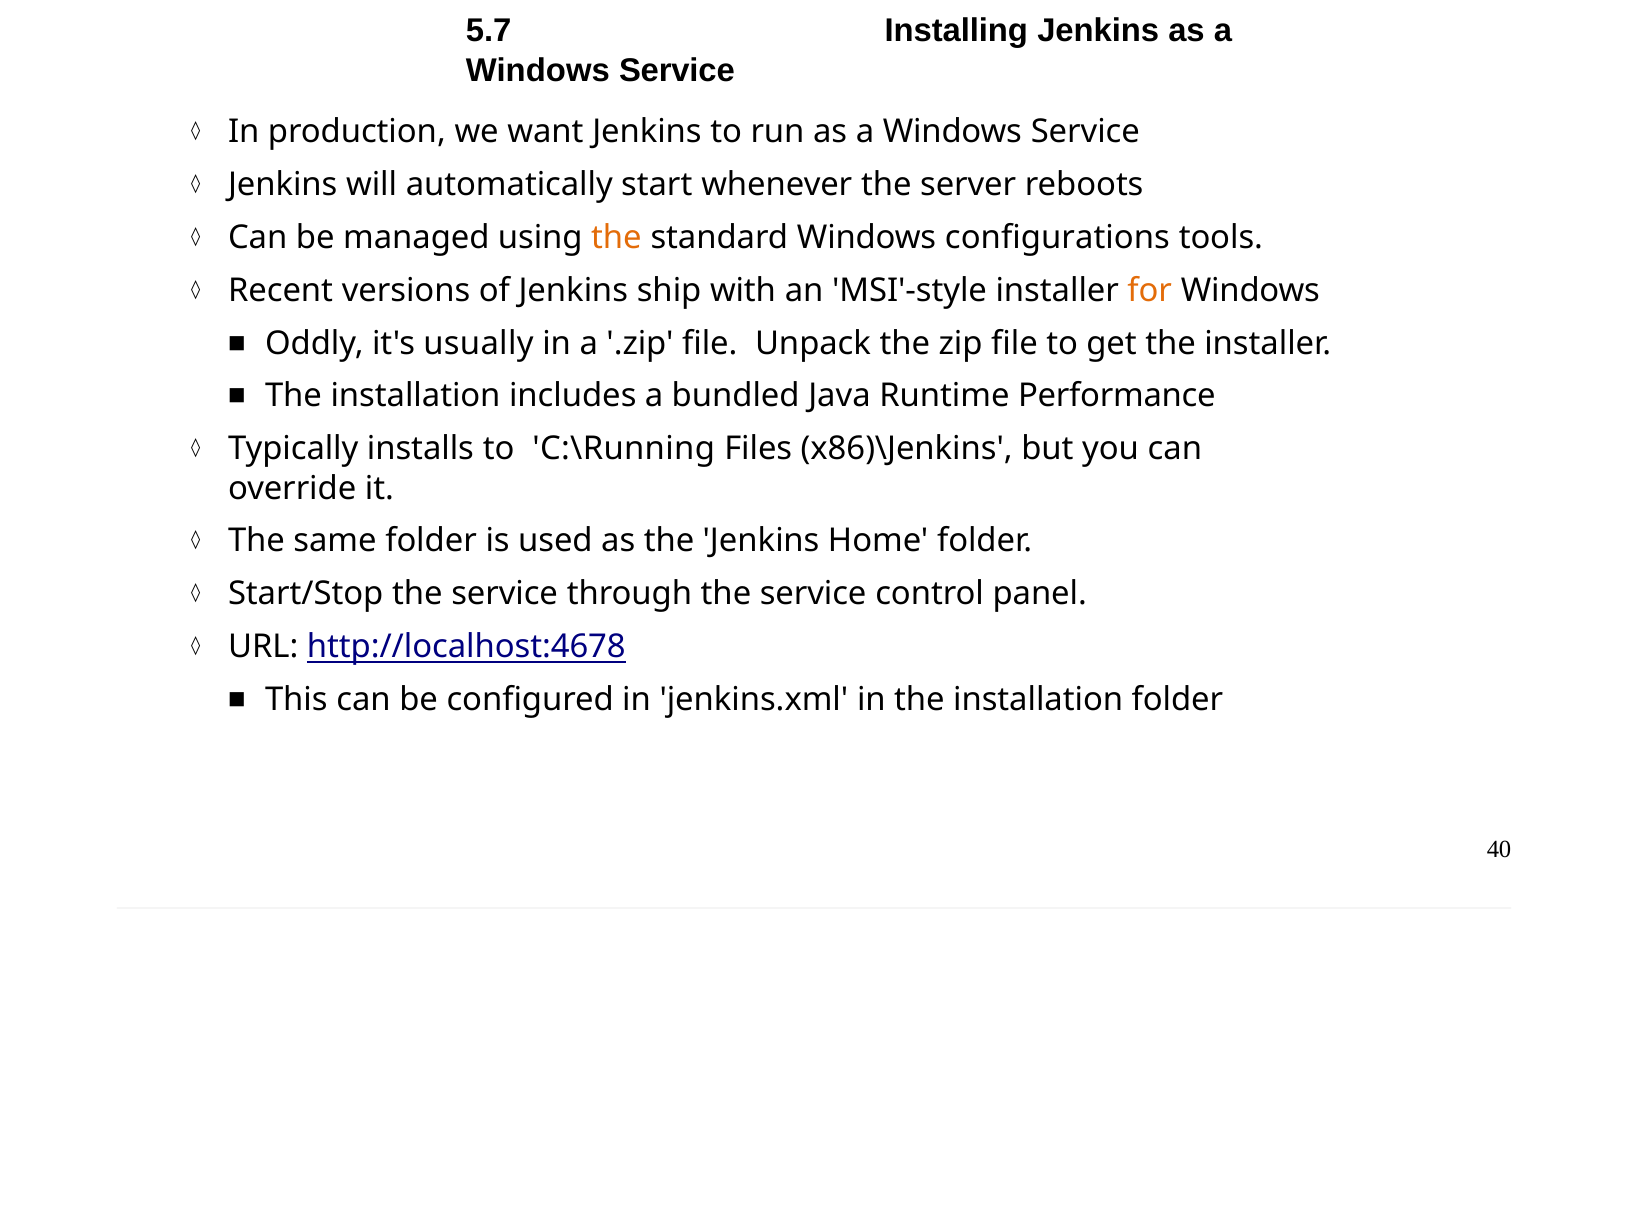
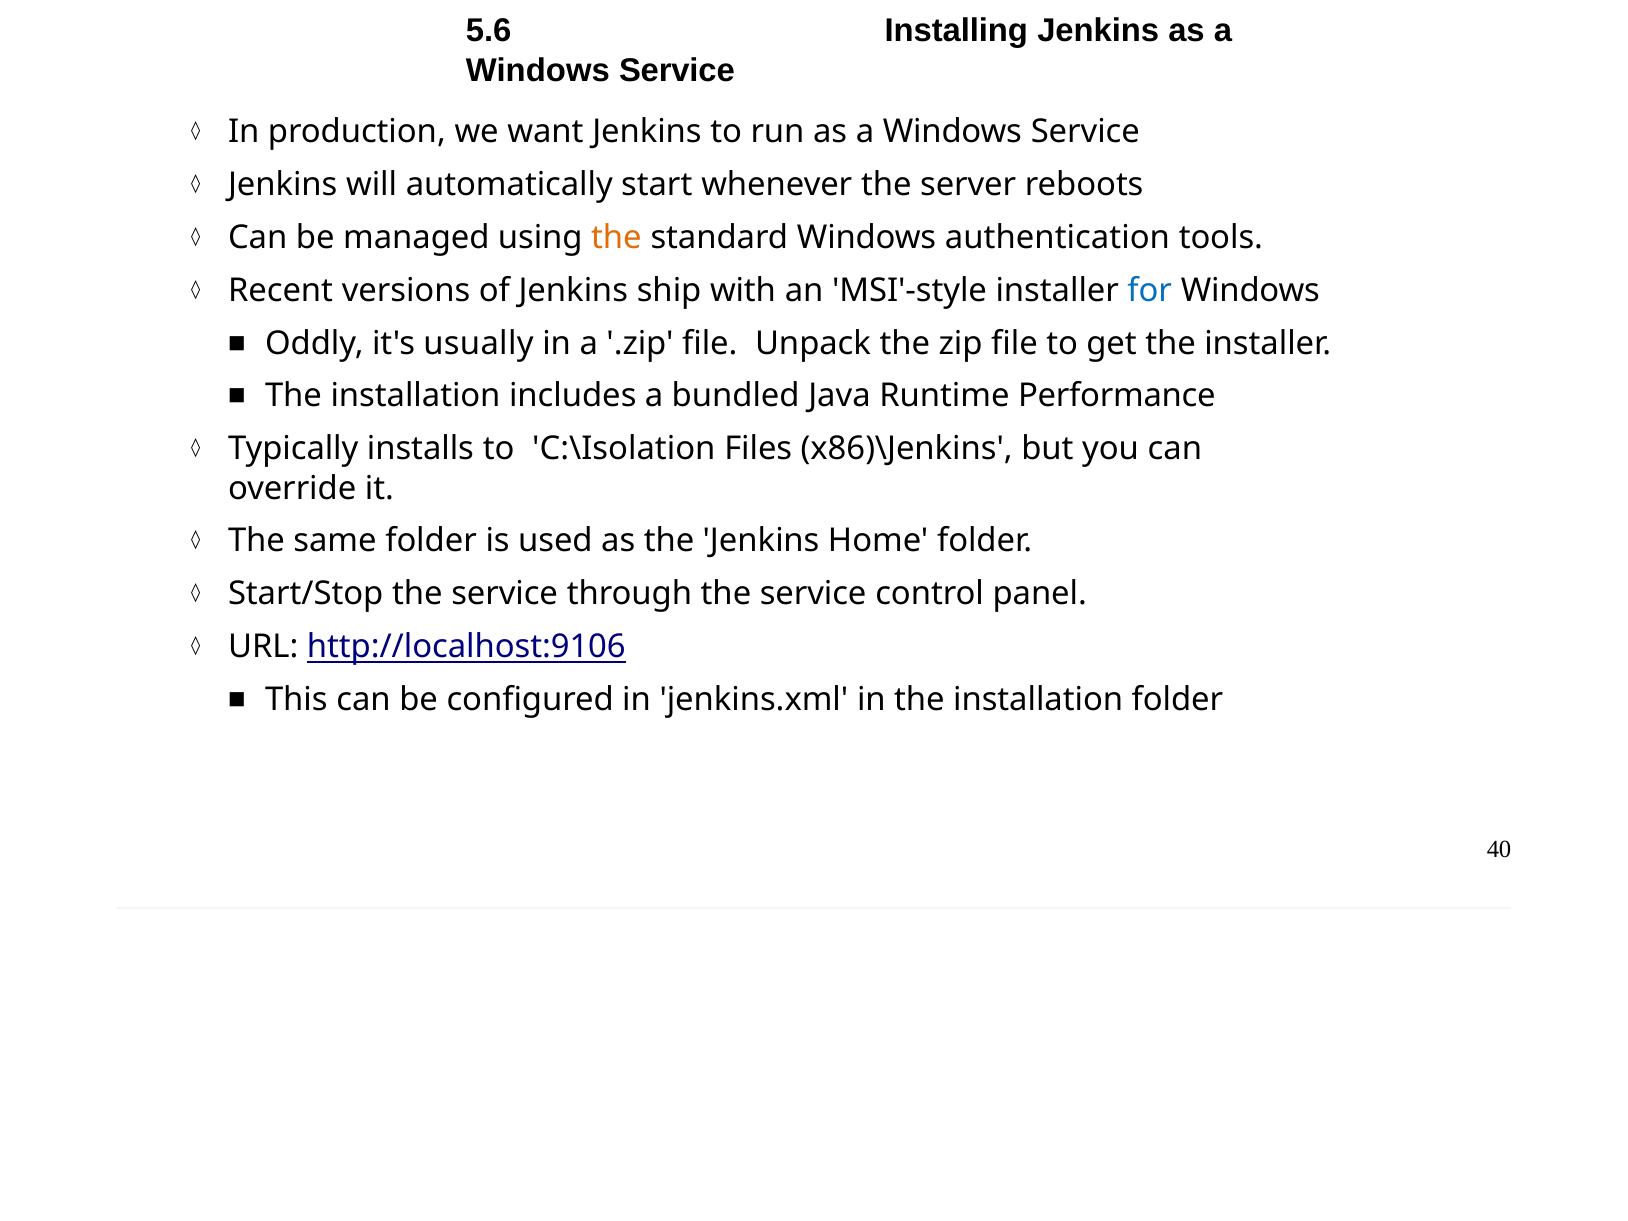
5.7: 5.7 -> 5.6 (489, 31)
configurations: configurations -> authentication (1057, 238)
for colour: orange -> blue (1150, 291)
C:\Running: C:\Running -> C:\Isolation (624, 449)
http://localhost:4678: http://localhost:4678 -> http://localhost:9106 (466, 647)
